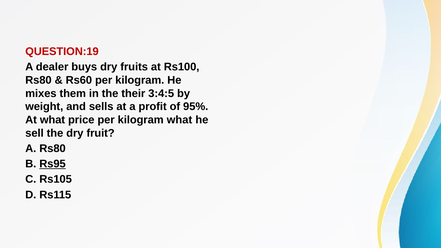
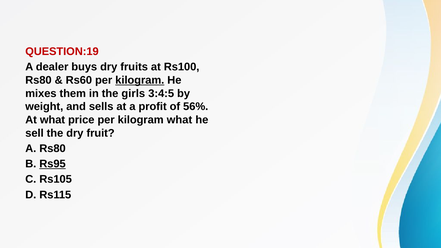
kilogram underline: none -> present (140, 80)
their: their -> girls (133, 93)
95%: 95% -> 56% (196, 107)
